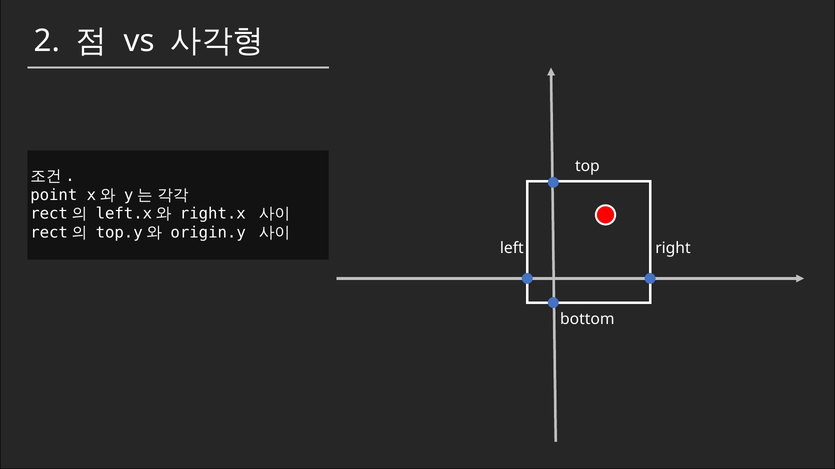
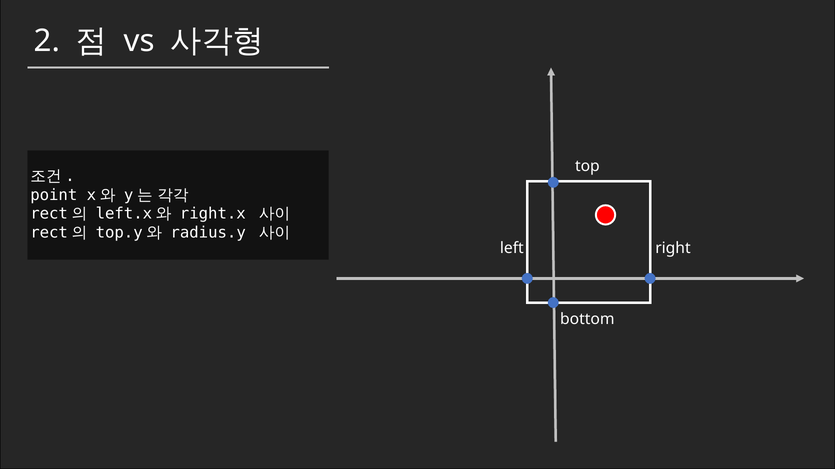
origin.y: origin.y -> radius.y (208, 233)
